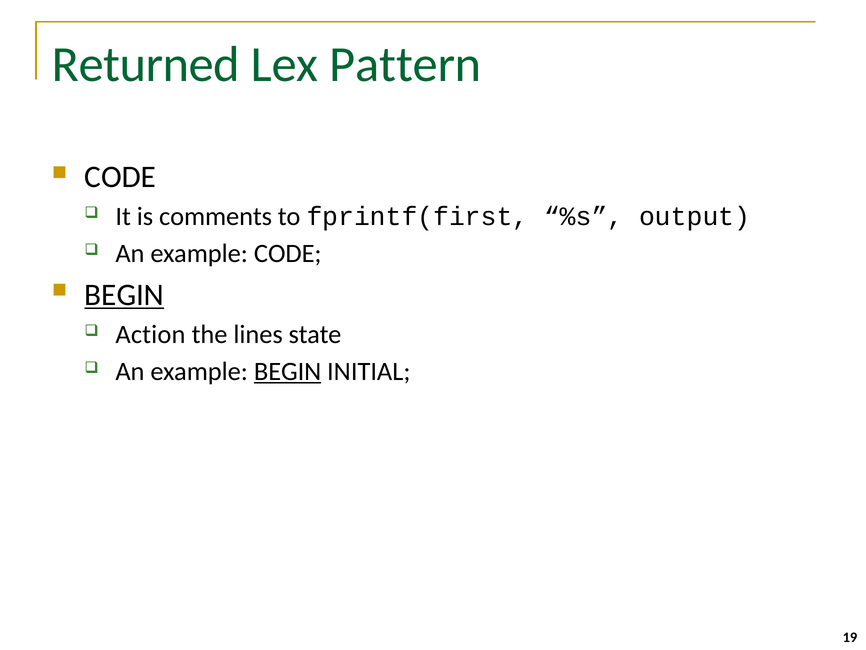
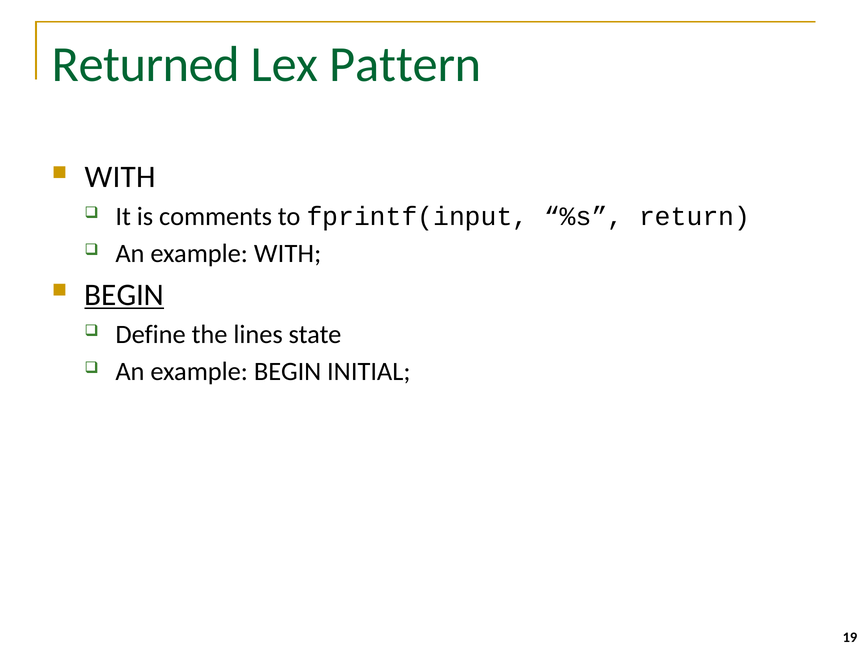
CODE: CODE -> WITH (120, 177)
fprintf(first: fprintf(first -> fprintf(input (417, 216)
output: output -> return (695, 216)
example CODE: CODE -> WITH (288, 253)
Action: Action -> Define (151, 334)
BEGIN underline: present -> none (288, 371)
